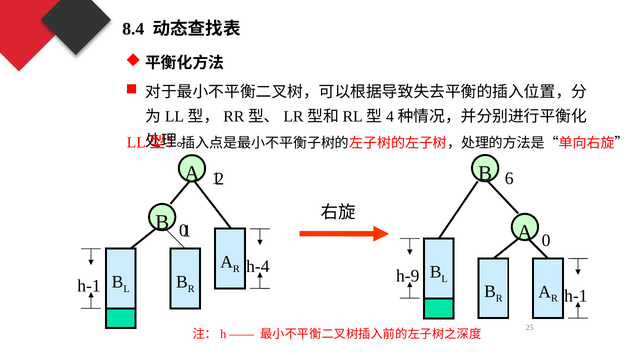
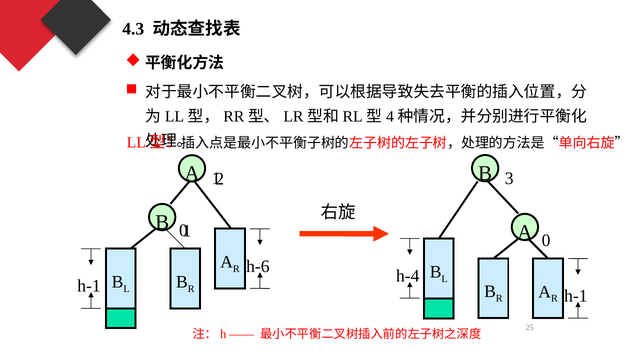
8.4: 8.4 -> 4.3 (133, 29)
6: 6 -> 3 (509, 178)
h-4: h-4 -> h-6 (258, 266)
h-9: h-9 -> h-4 (408, 276)
